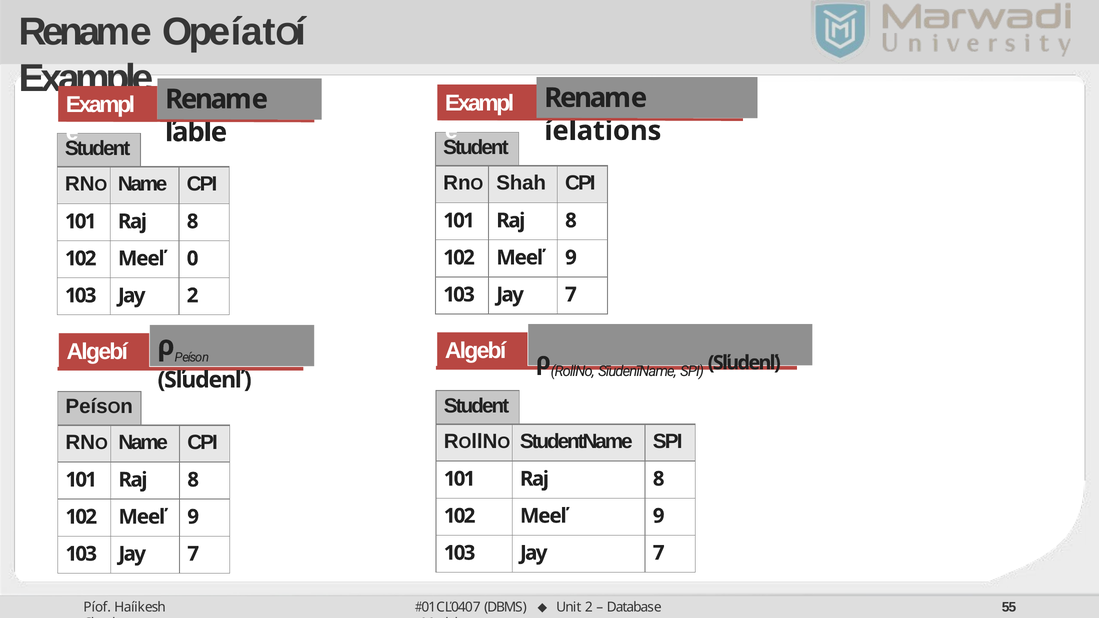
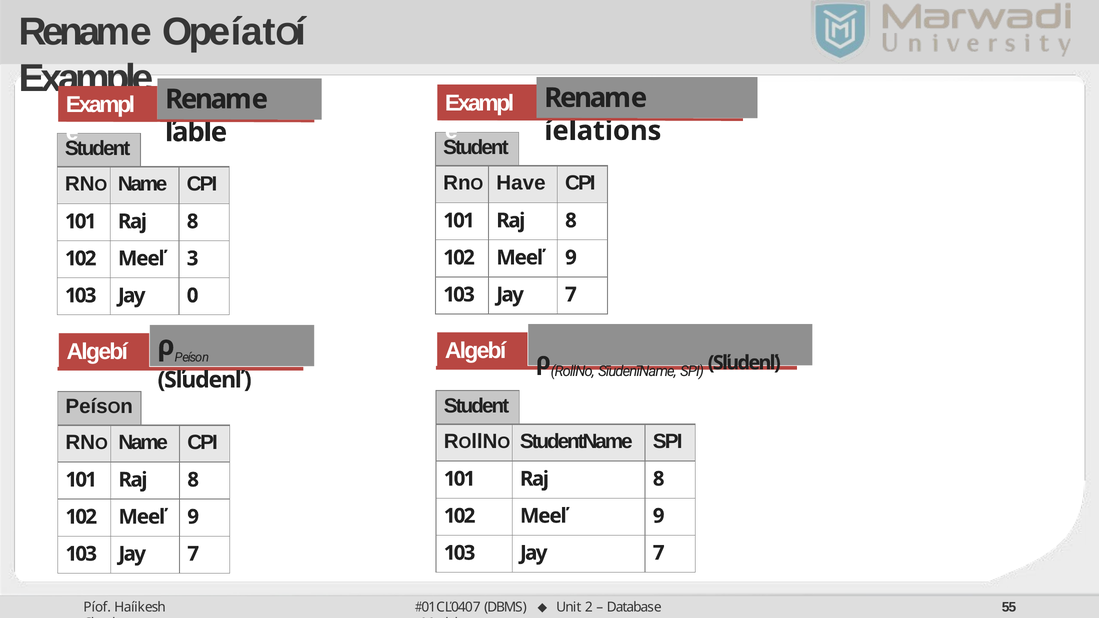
Shah: Shah -> Have (521, 183)
0: 0 -> 3 (193, 259)
Jay 2: 2 -> 0 (193, 296)
